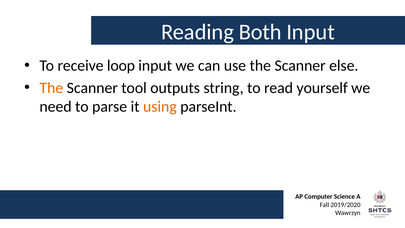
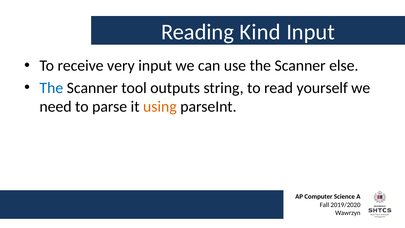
Both: Both -> Kind (260, 32)
loop: loop -> very (121, 66)
The colour: orange -> blue (51, 88)
